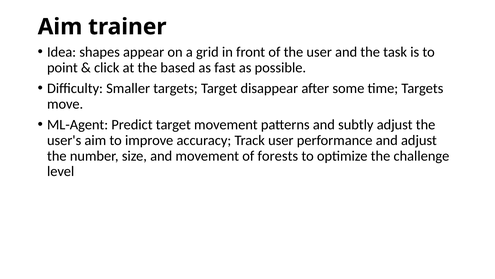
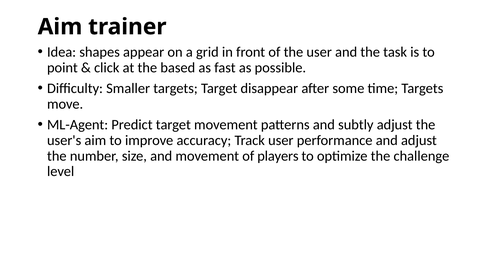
forests: forests -> players (278, 156)
